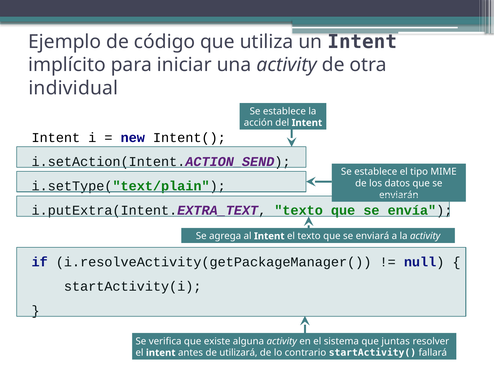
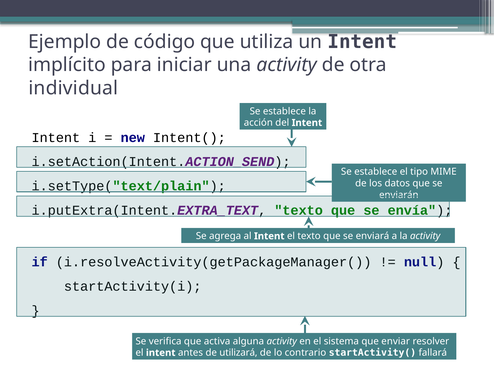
existe: existe -> activa (217, 342)
juntas: juntas -> enviar (396, 342)
